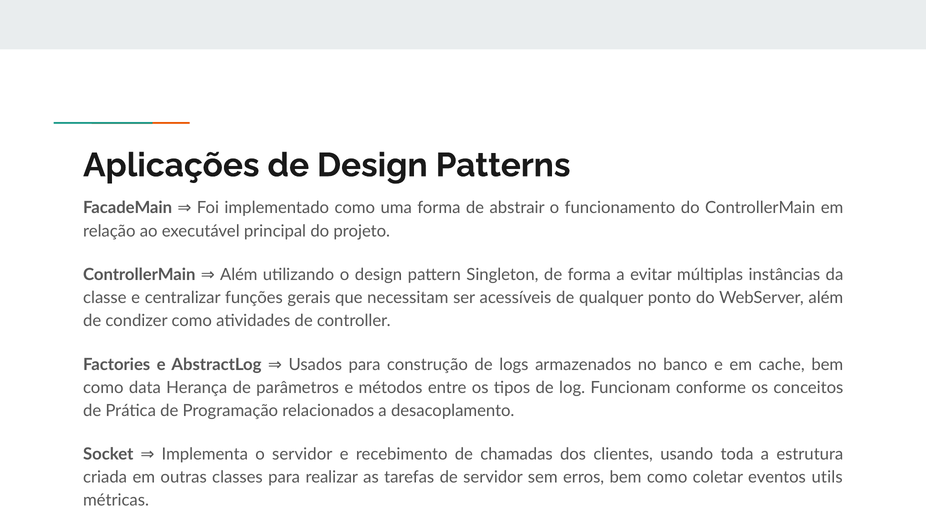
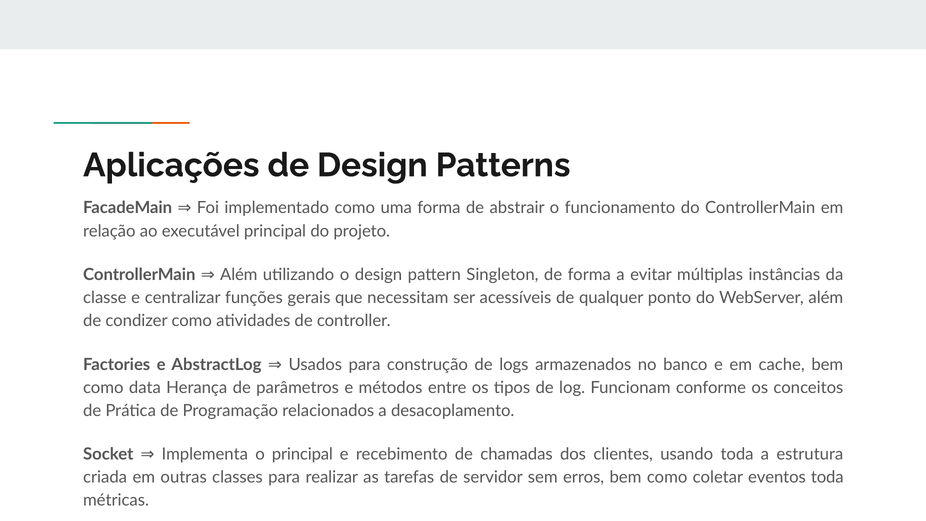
o servidor: servidor -> principal (302, 454)
eventos utils: utils -> toda (827, 477)
